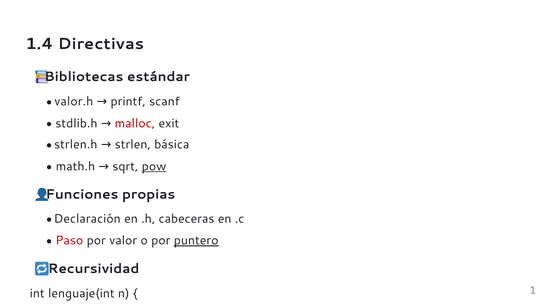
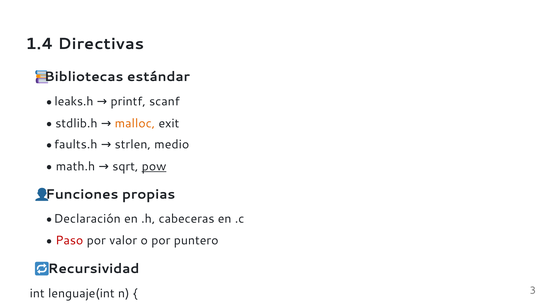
valor.h: valor.h -> leaks.h (74, 102)
malloc colour: red -> orange (135, 123)
strlen.h: strlen.h -> faults.h (76, 145)
básica: básica -> medio (172, 145)
puntero underline: present -> none (196, 241)
1: 1 -> 3 (533, 291)
